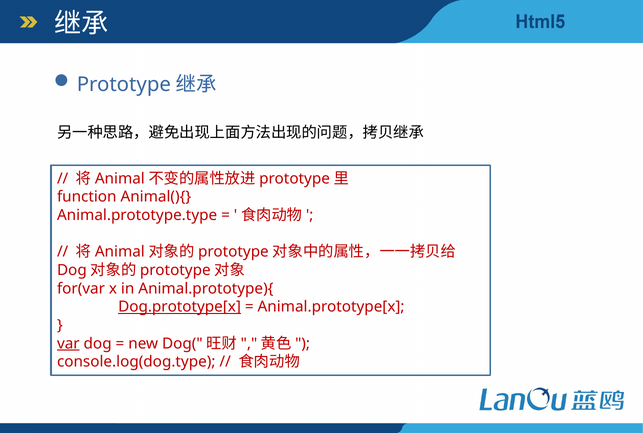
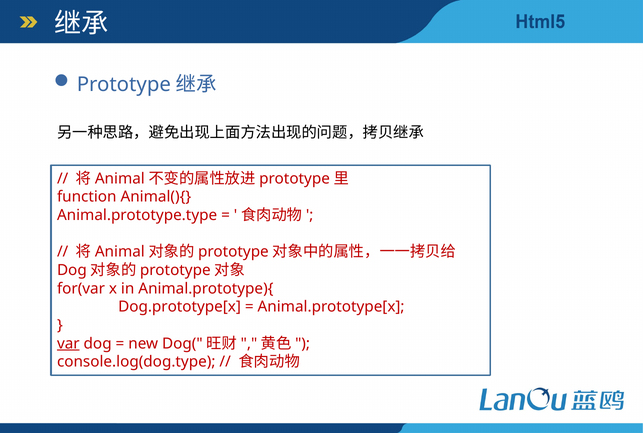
Dog.prototype[x underline: present -> none (180, 307)
